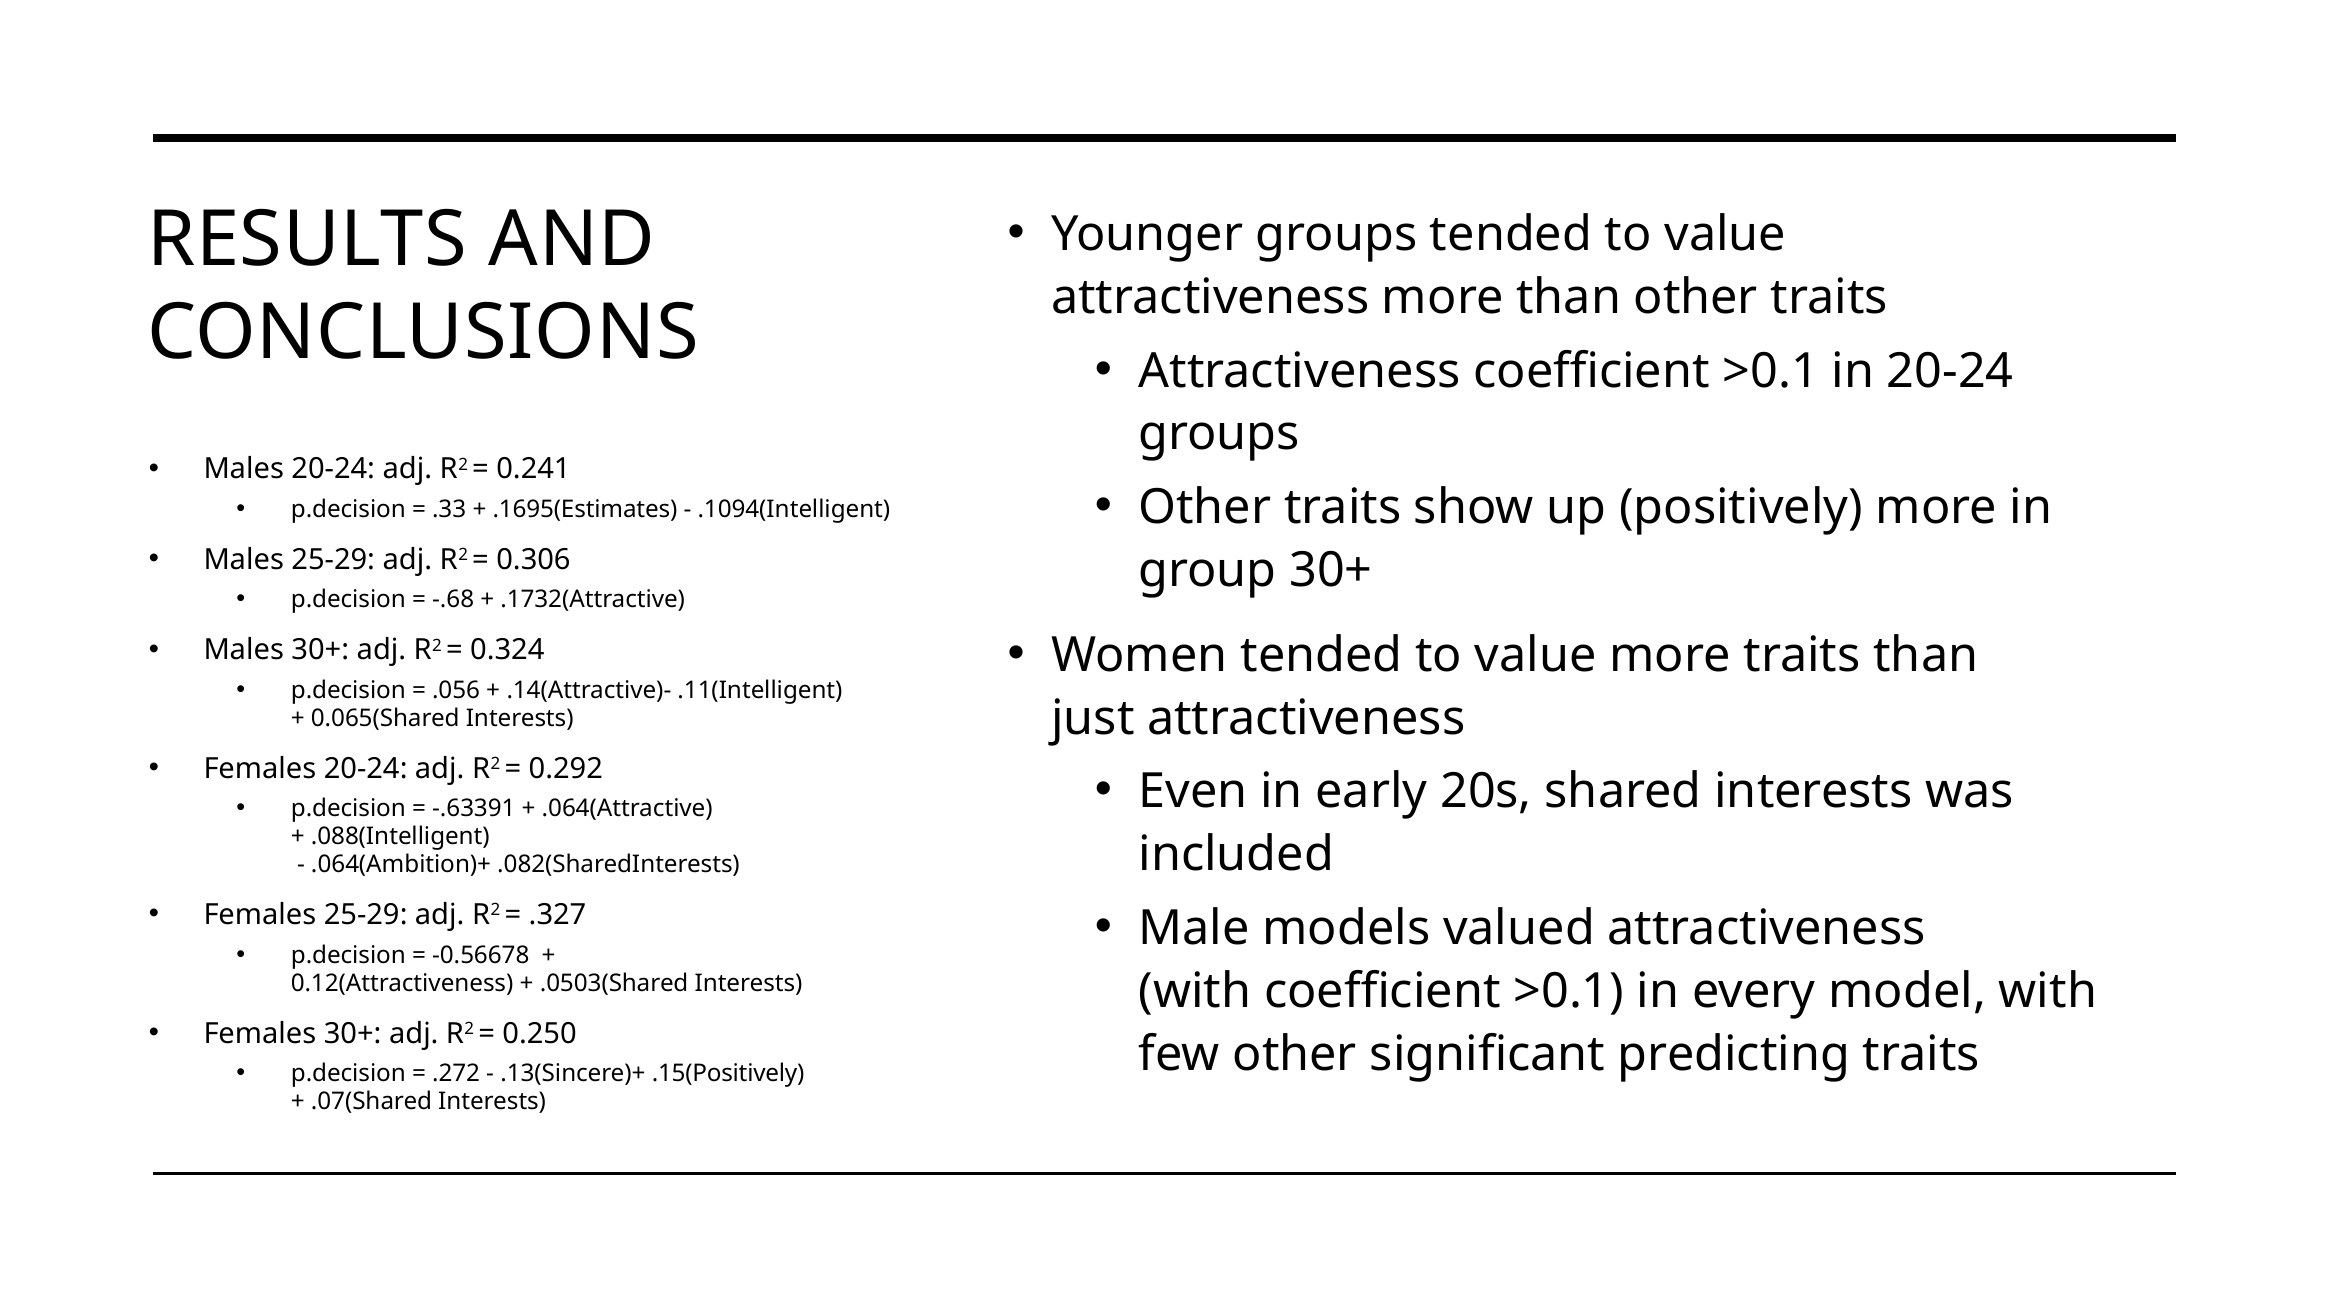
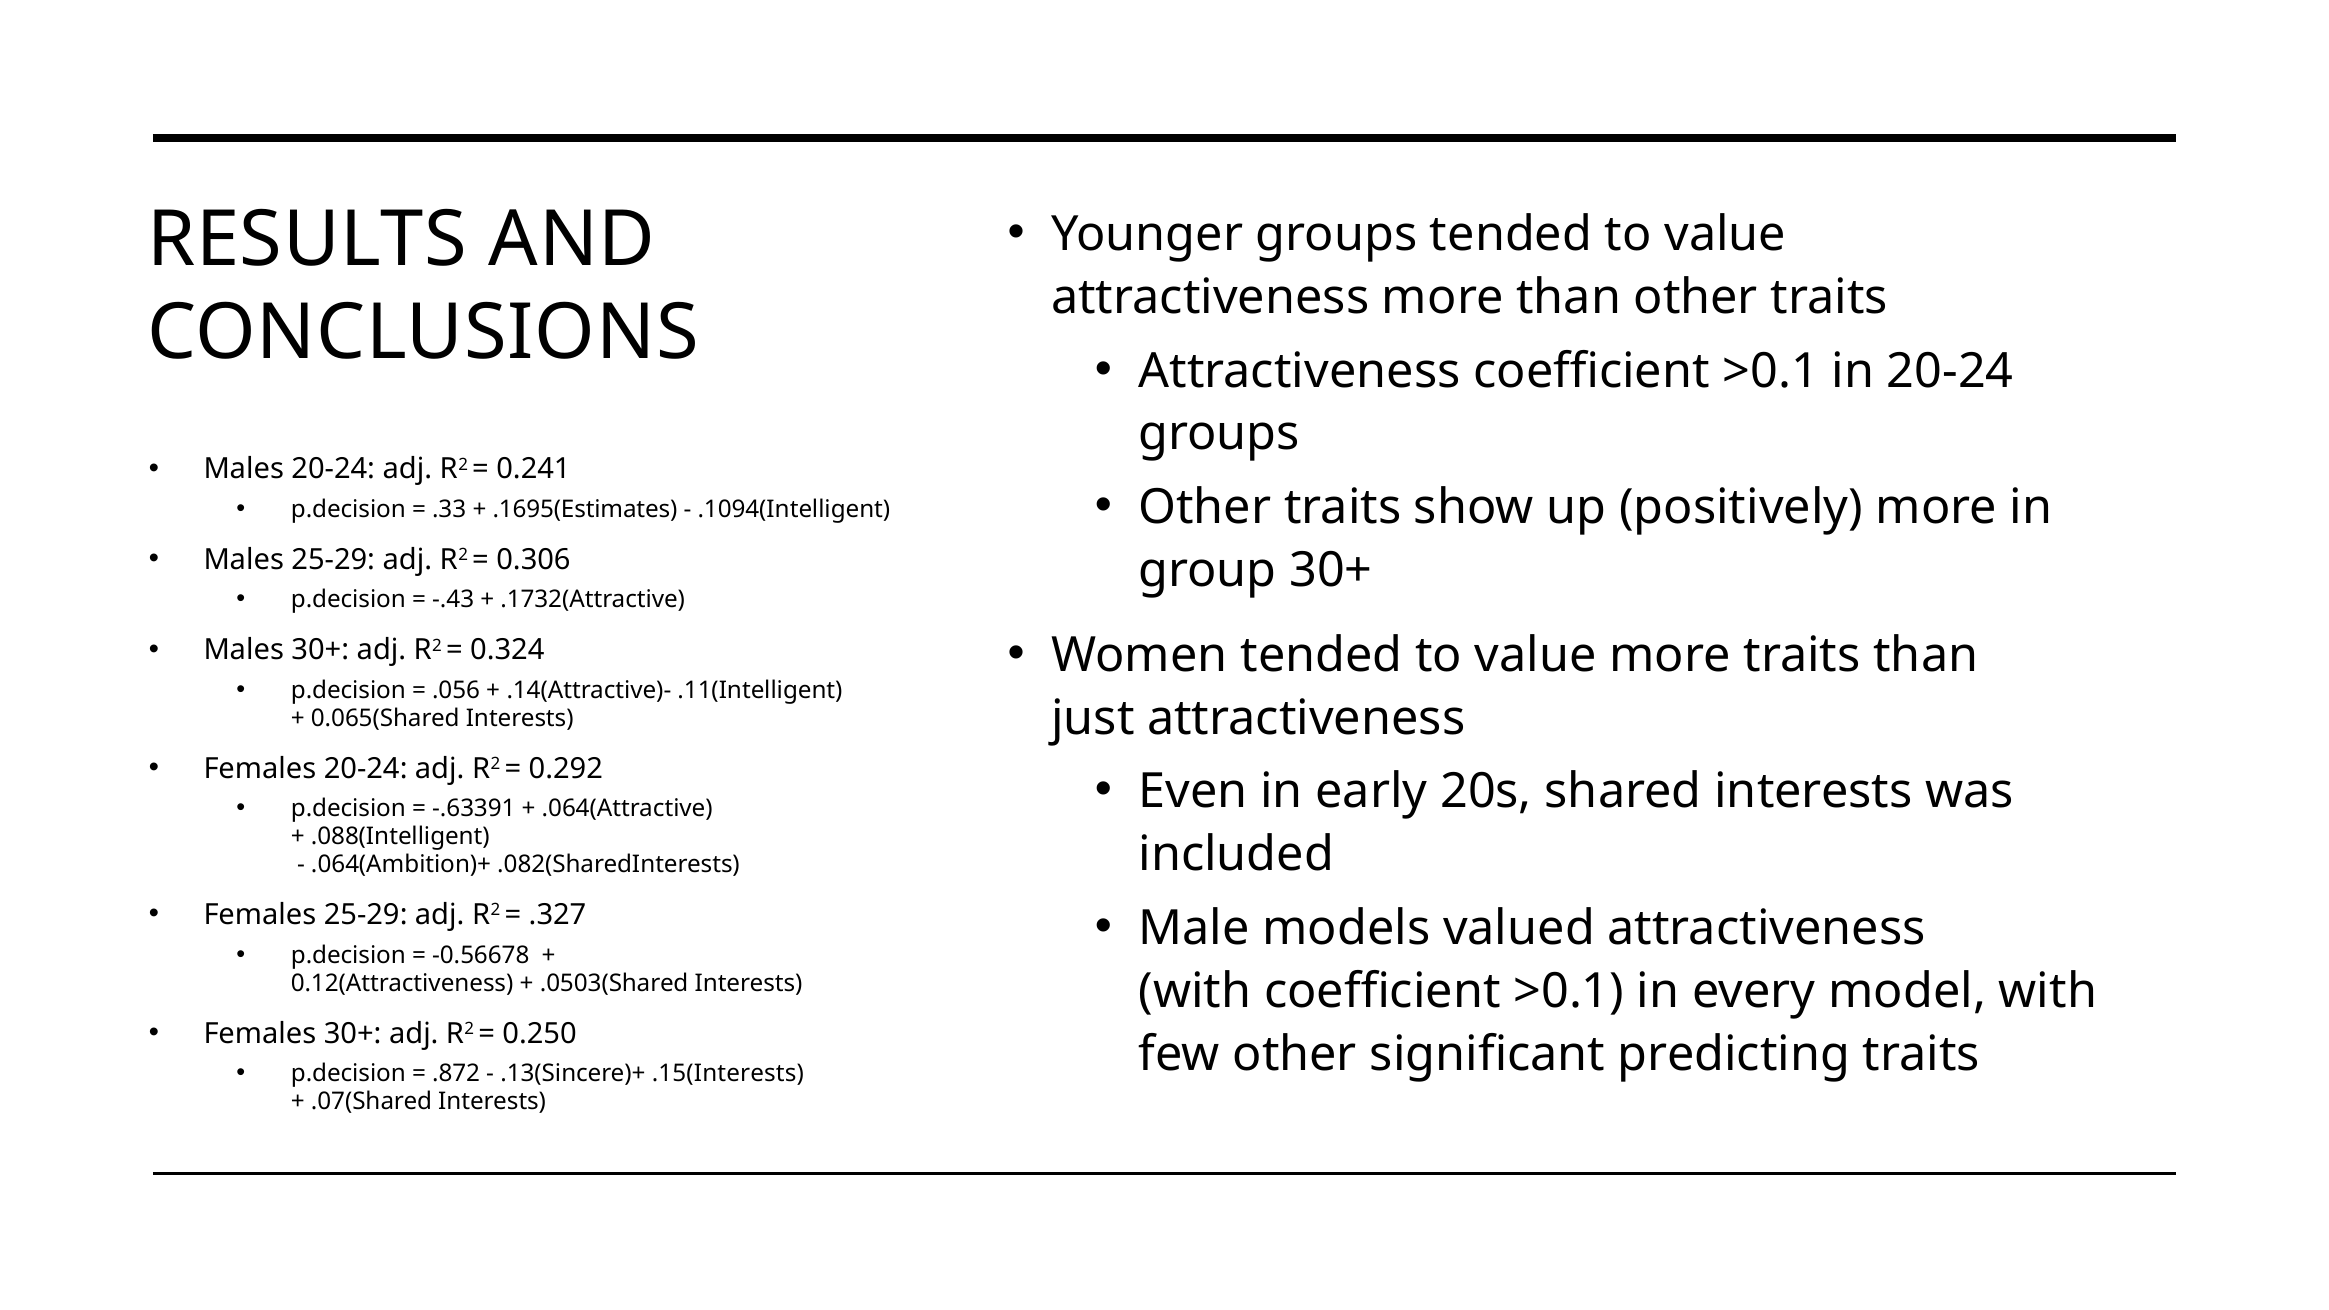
-.68: -.68 -> -.43 (453, 600)
.272: .272 -> .872 (456, 1074)
.15(Positively: .15(Positively -> .15(Interests (728, 1074)
